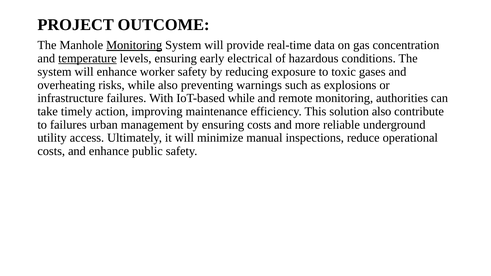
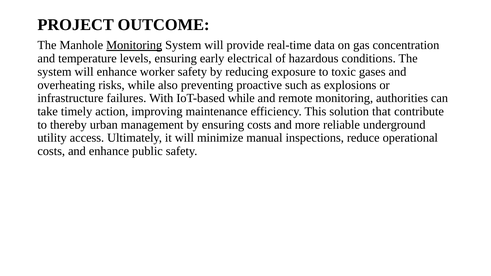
temperature underline: present -> none (87, 59)
warnings: warnings -> proactive (259, 85)
solution also: also -> that (381, 112)
to failures: failures -> thereby (68, 125)
